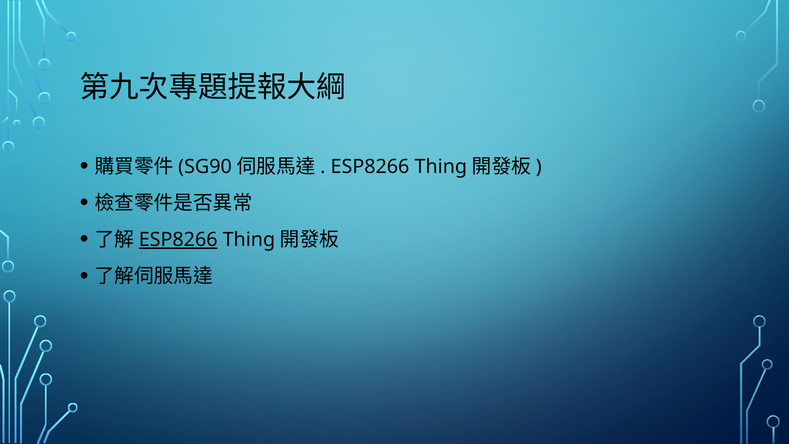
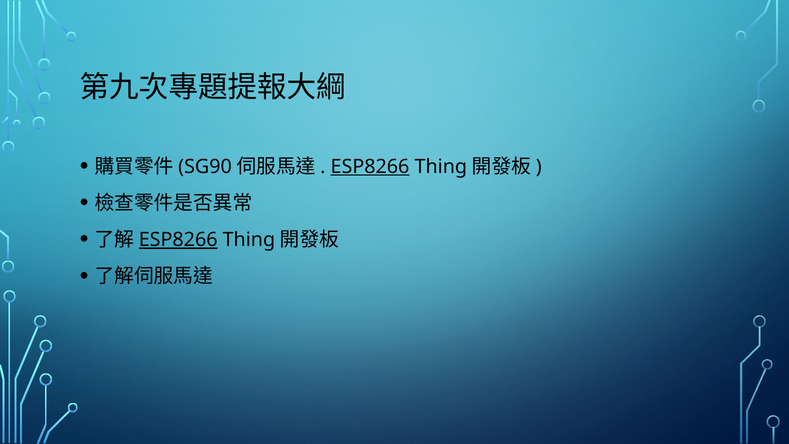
ESP8266 underline: none -> present (370, 166)
